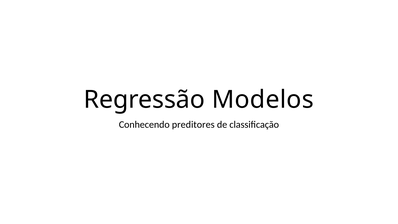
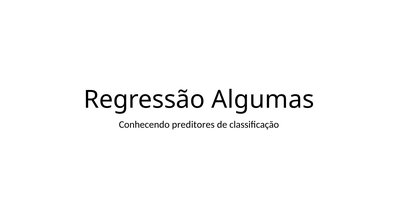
Modelos: Modelos -> Algumas (263, 99)
